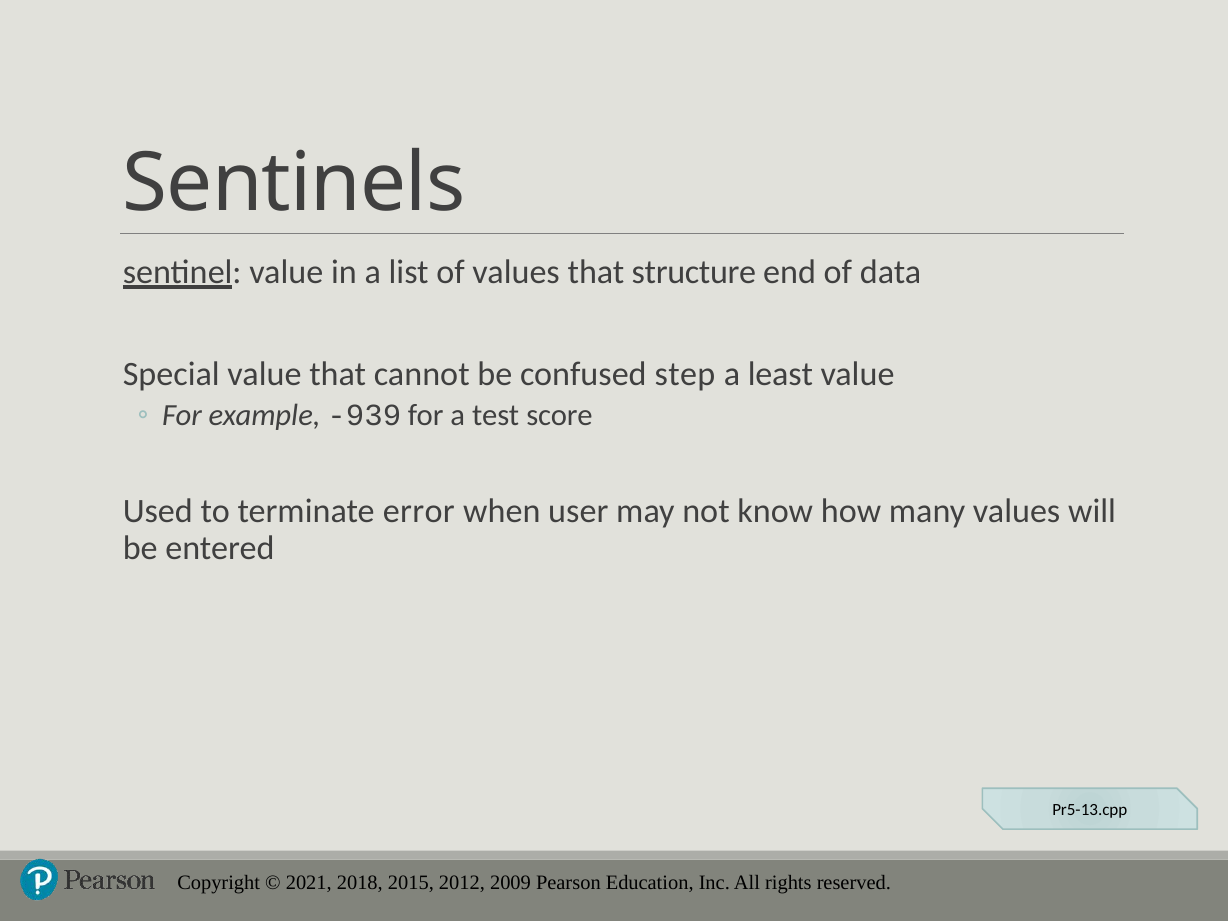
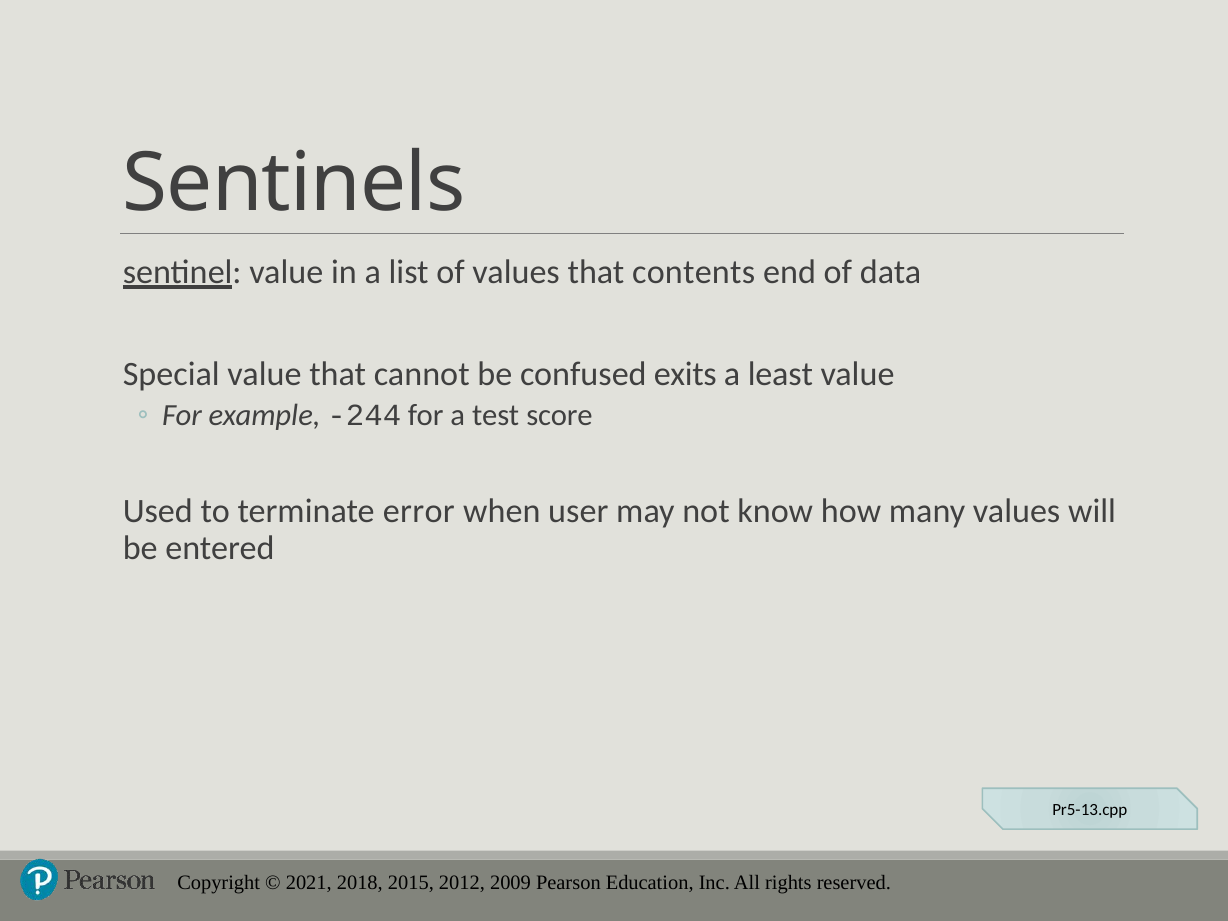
structure: structure -> contents (694, 272)
step: step -> exits (685, 374)
-939: -939 -> -244 (364, 416)
